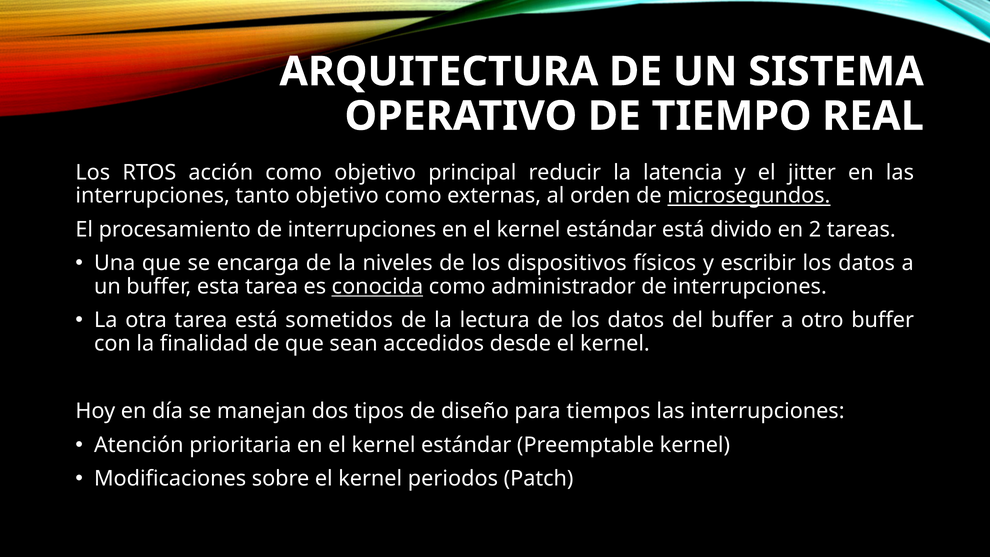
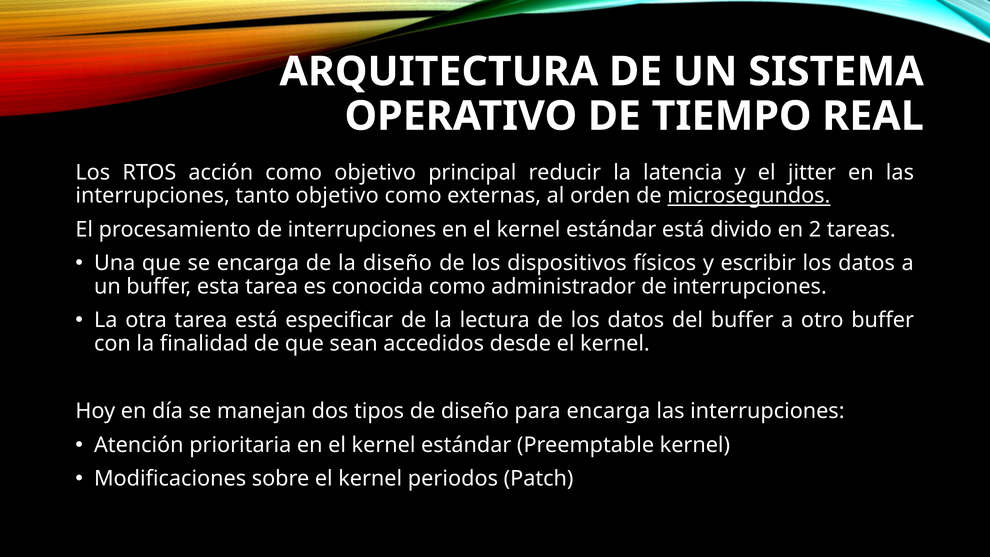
la niveles: niveles -> diseño (397, 263)
conocida underline: present -> none (377, 287)
sometidos: sometidos -> especificar (339, 320)
para tiempos: tiempos -> encarga (608, 411)
